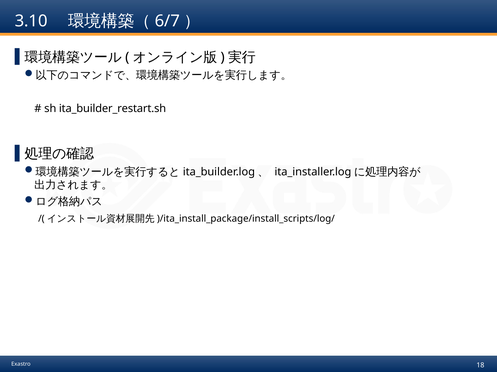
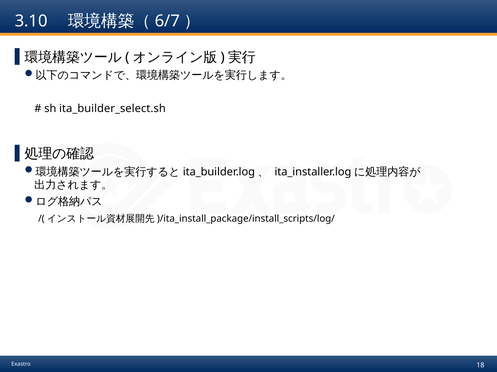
ita_builder_restart.sh: ita_builder_restart.sh -> ita_builder_select.sh (112, 109)
